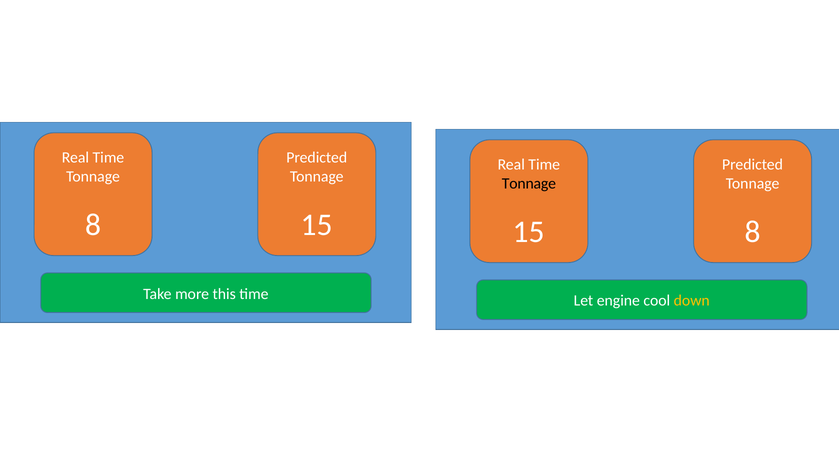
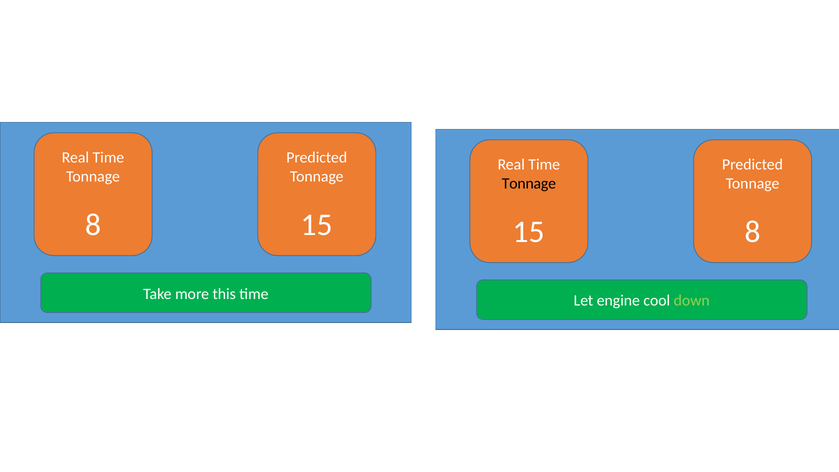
down colour: yellow -> light green (692, 301)
